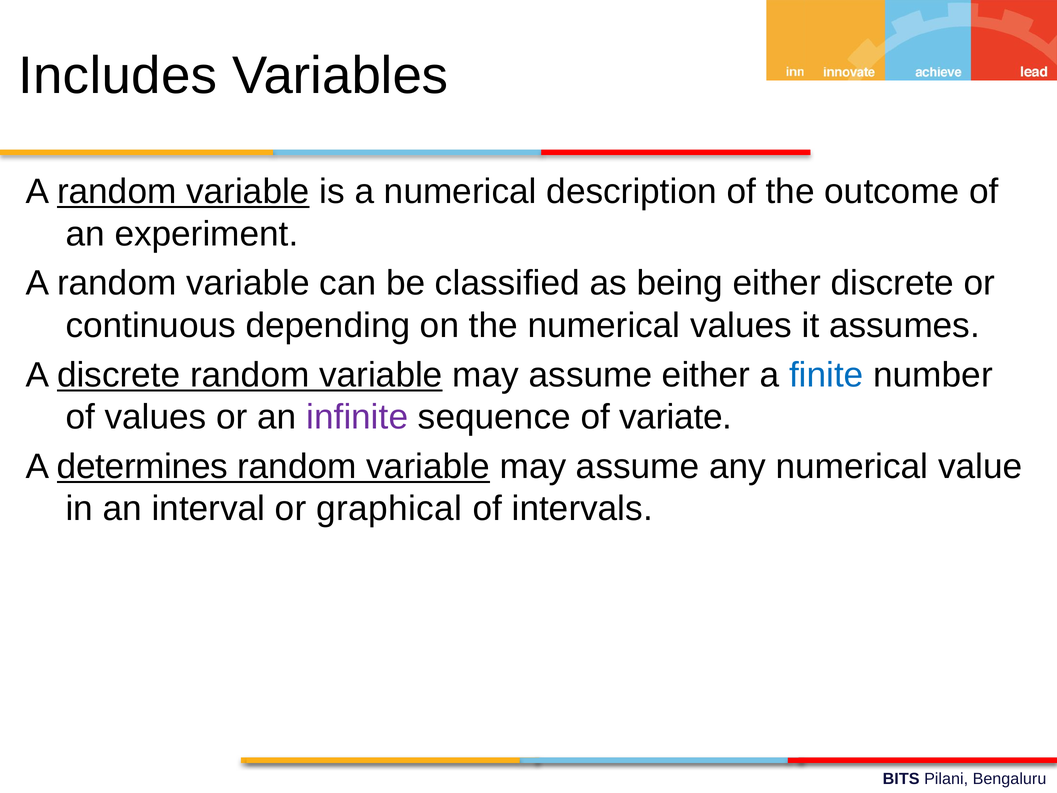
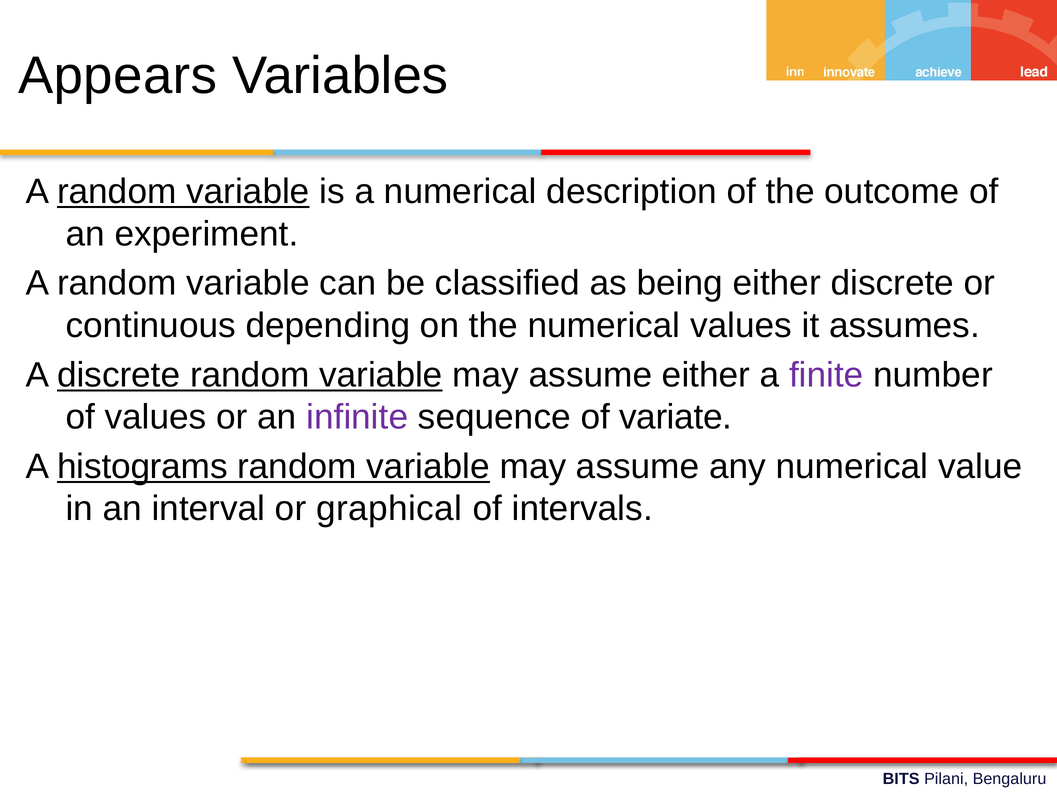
Includes: Includes -> Appears (118, 76)
finite colour: blue -> purple (826, 375)
determines: determines -> histograms (142, 466)
